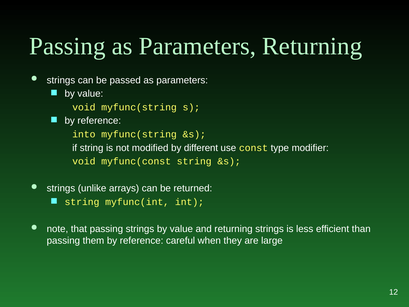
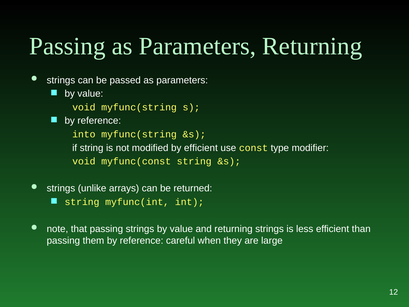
by different: different -> efficient (201, 148)
